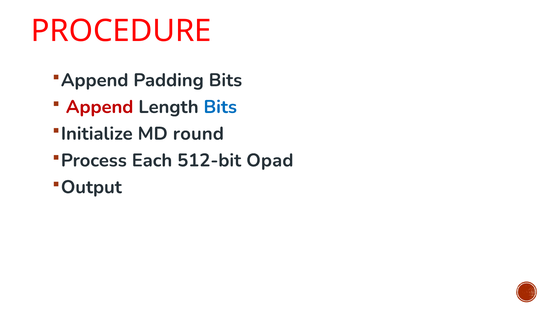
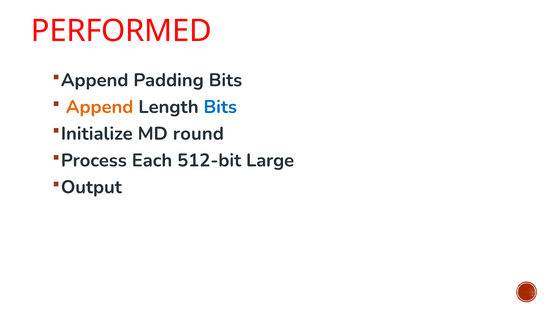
PROCEDURE: PROCEDURE -> PERFORMED (121, 31)
Append colour: red -> orange (100, 107)
Opad: Opad -> Large (270, 161)
